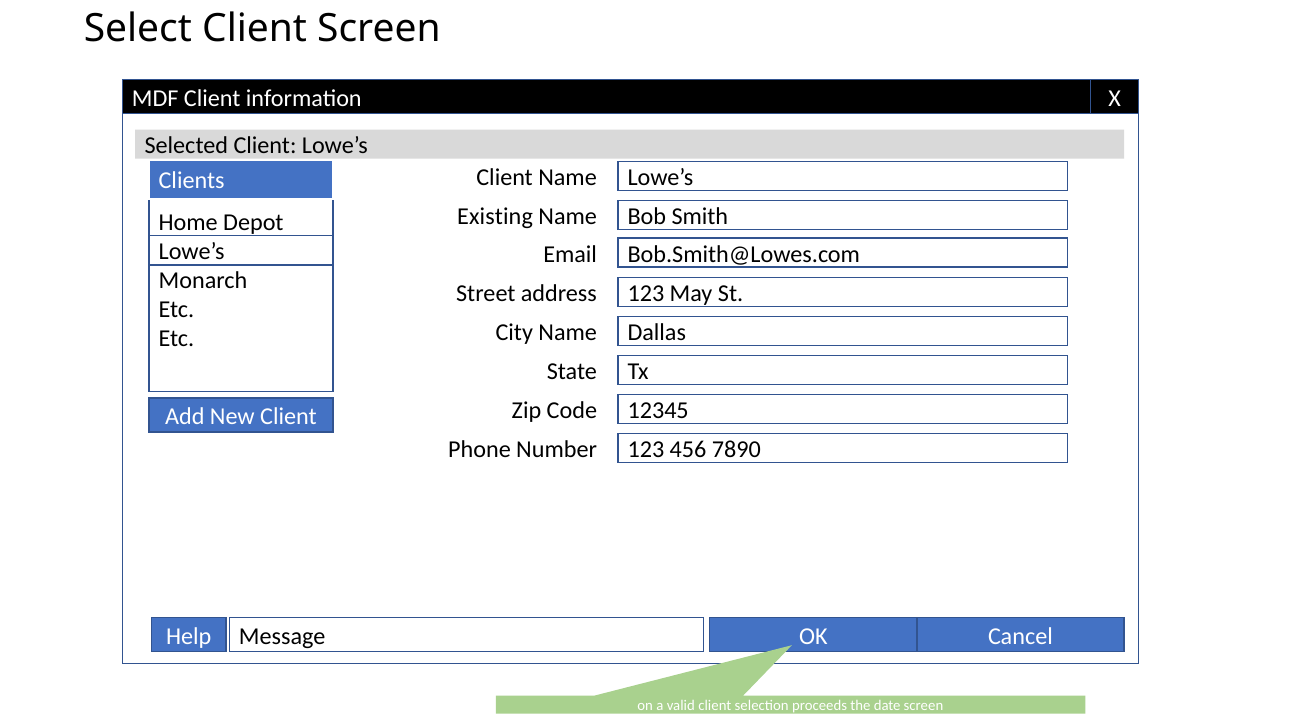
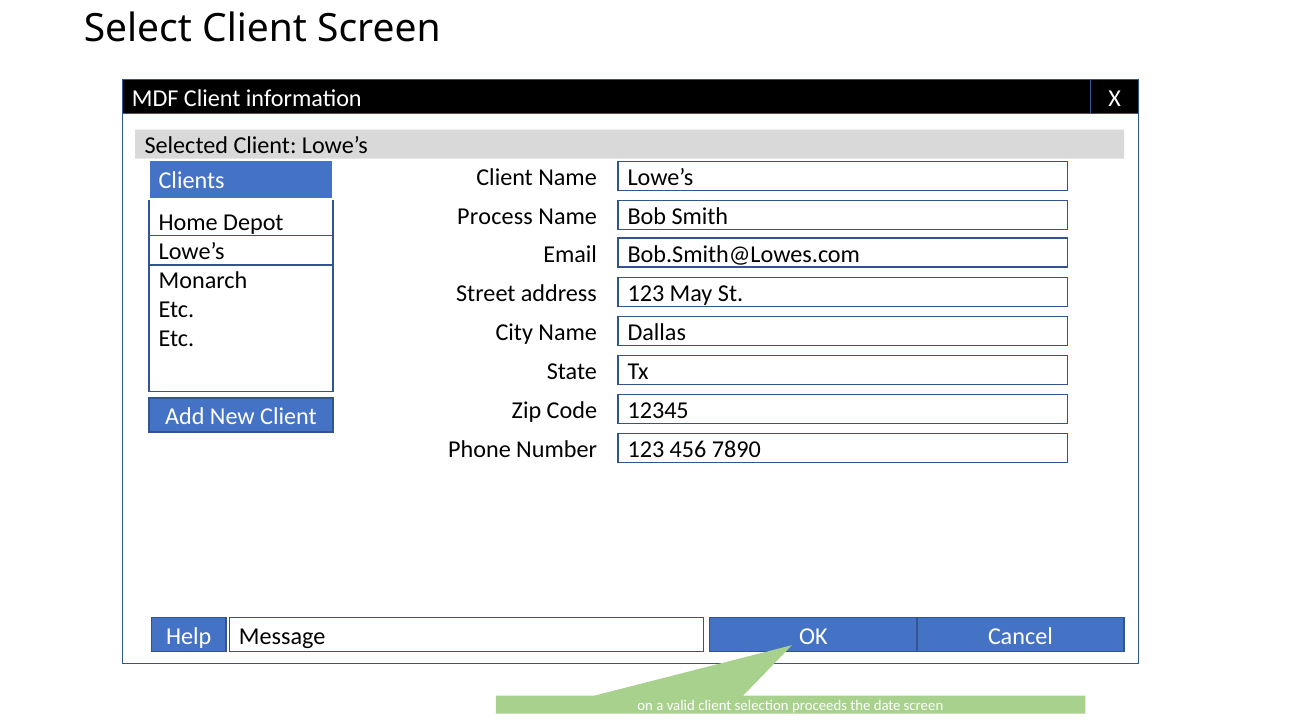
Existing: Existing -> Process (495, 217)
